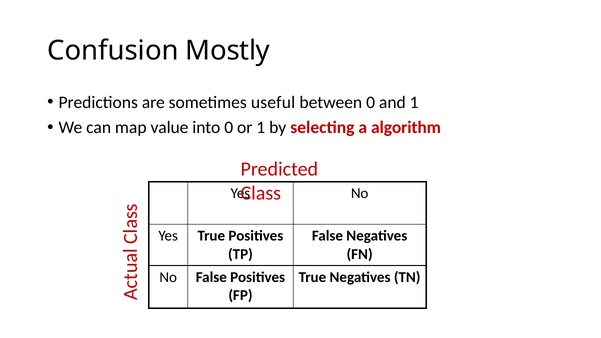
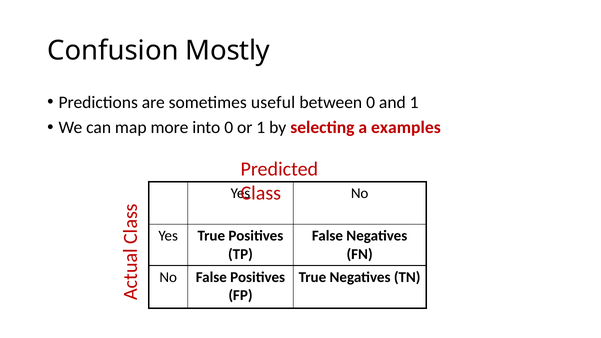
value: value -> more (169, 128)
algorithm: algorithm -> examples (406, 128)
